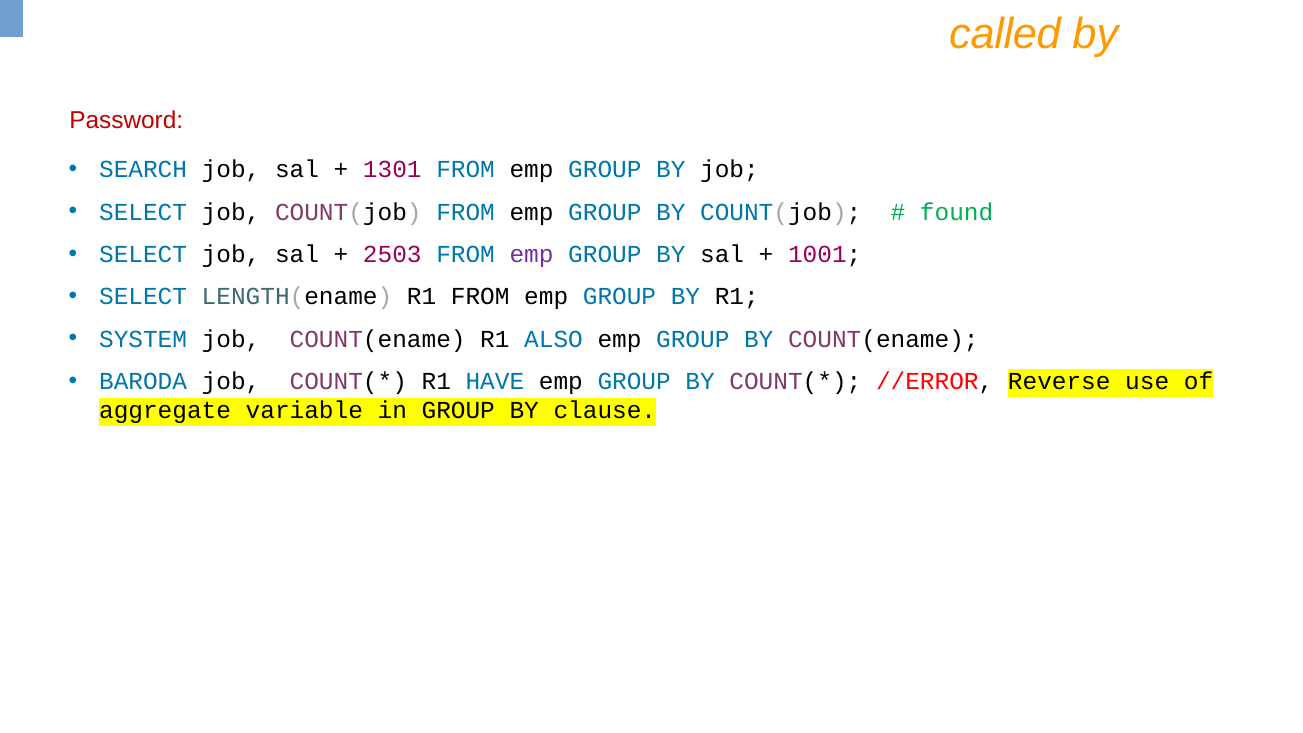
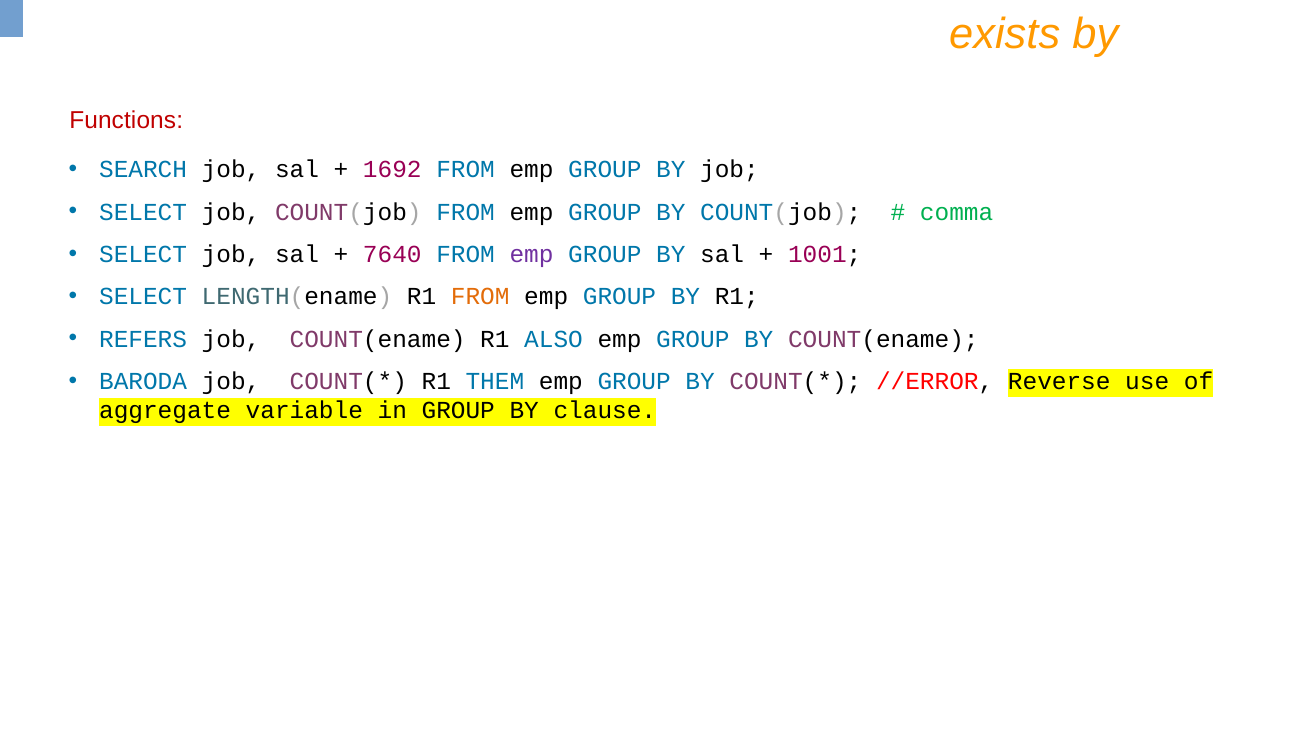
called: called -> exists (1005, 34)
Password: Password -> Functions (126, 121)
1301: 1301 -> 1692 (392, 170)
found: found -> comma (957, 212)
2503: 2503 -> 7640 (392, 254)
FROM colour: black -> orange (480, 297)
SYSTEM: SYSTEM -> REFERS (143, 339)
HAVE: HAVE -> THEM (495, 381)
